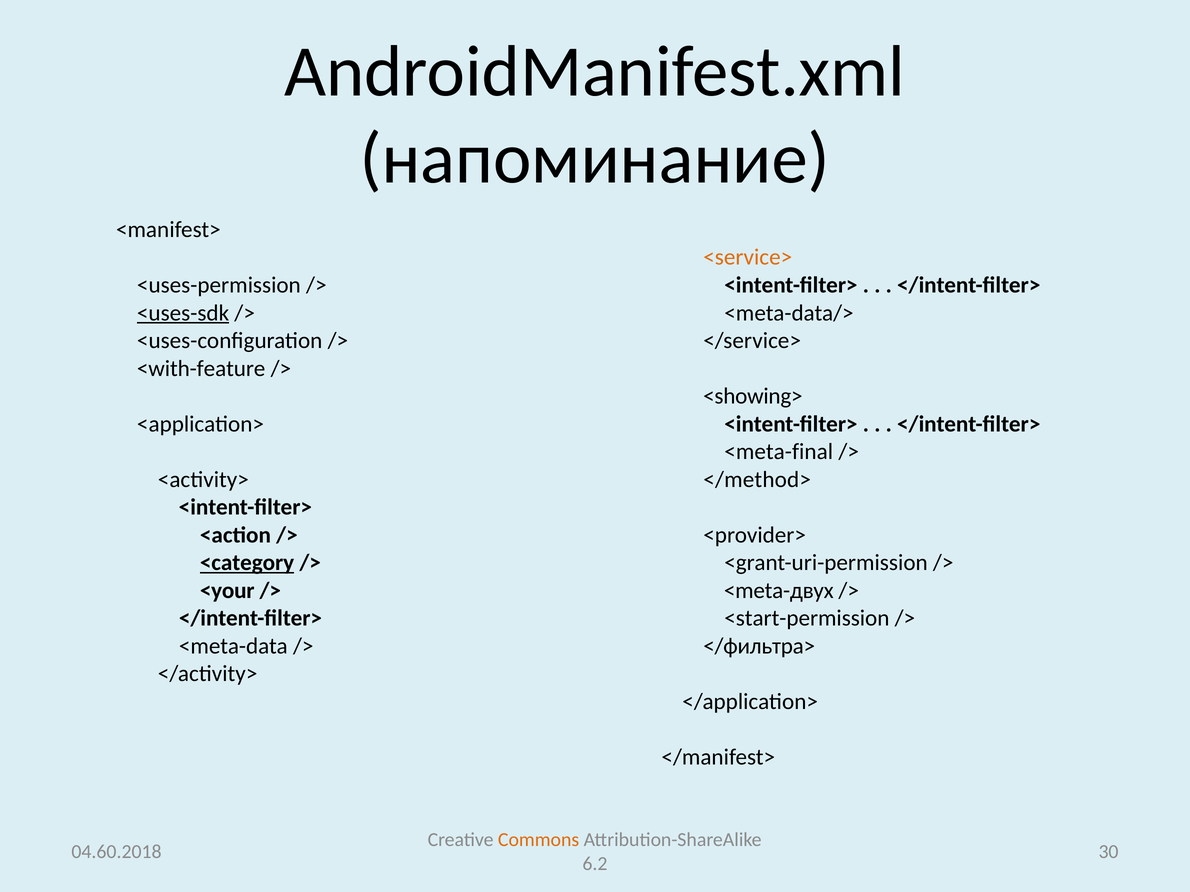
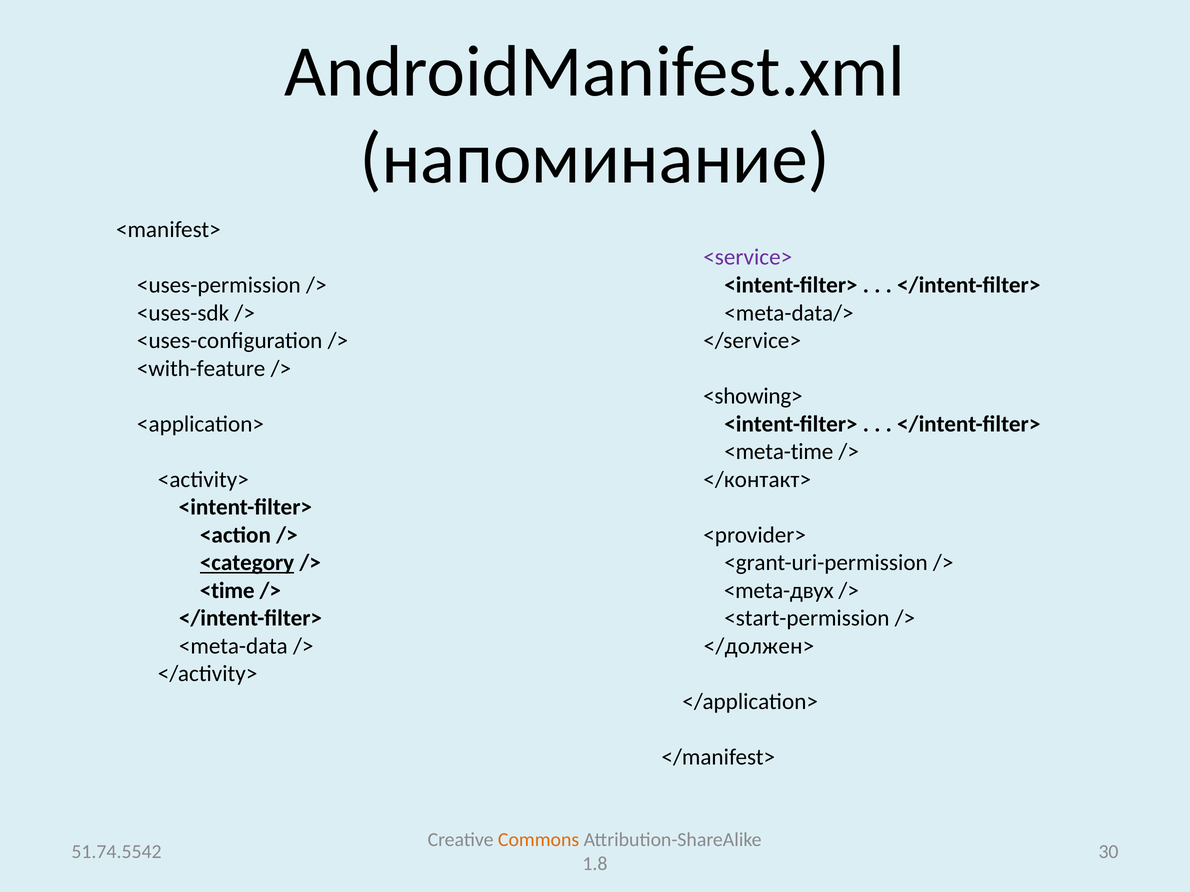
<service> colour: orange -> purple (748, 257)
<uses-sdk underline: present -> none (183, 313)
<meta-final: <meta-final -> <meta-time (779, 452)
</method>: </method> -> </контакт> (757, 480)
<your: <your -> <time (227, 591)
</фильтра>: </фильтра> -> </должен> (759, 646)
04.60.2018: 04.60.2018 -> 51.74.5542 (117, 852)
6.2: 6.2 -> 1.8 (595, 864)
